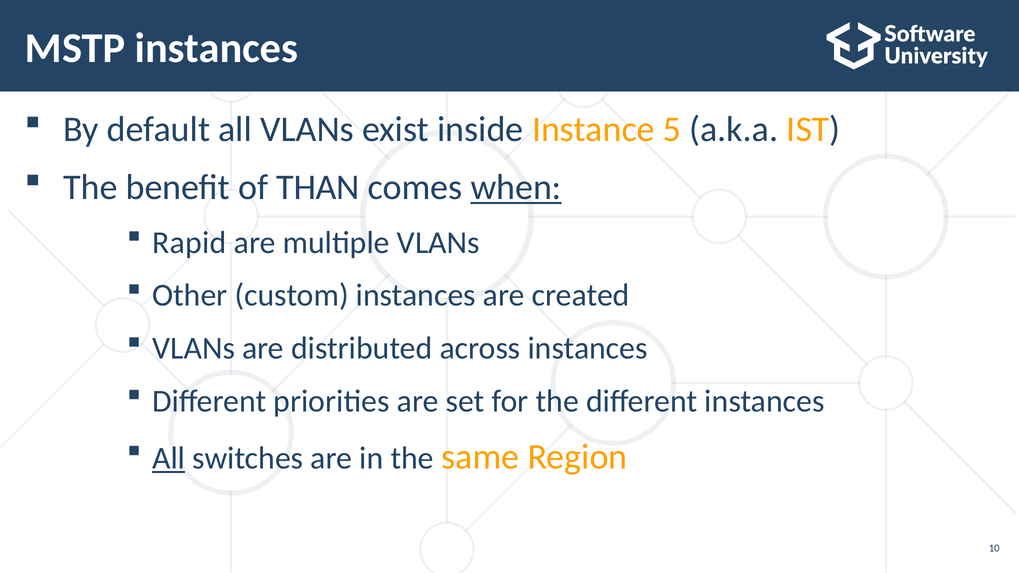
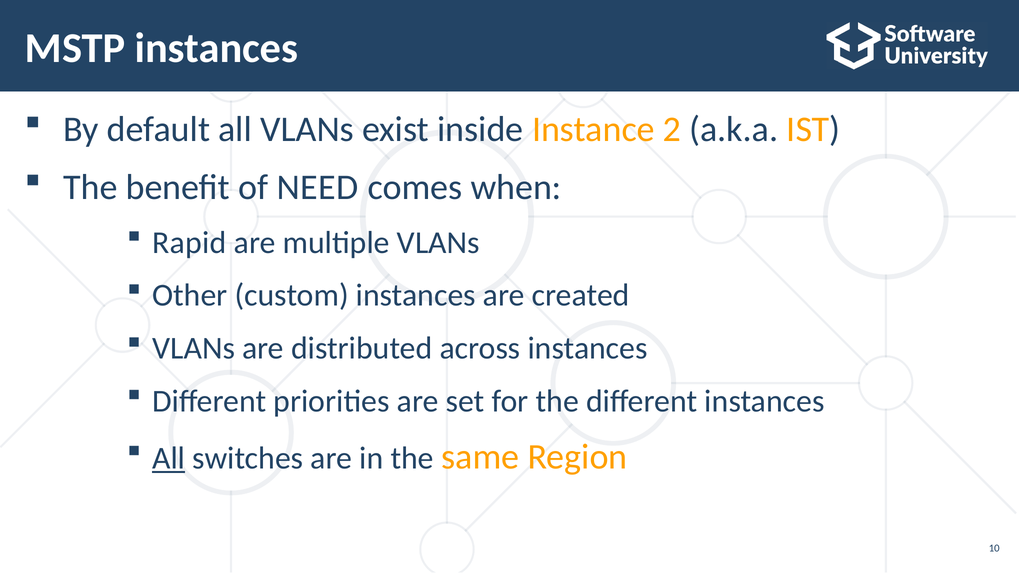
5: 5 -> 2 (672, 129)
THAN: THAN -> NEED (318, 187)
when underline: present -> none (516, 187)
